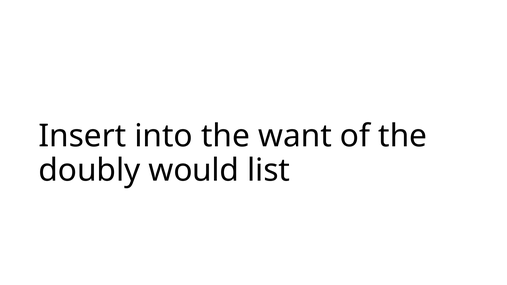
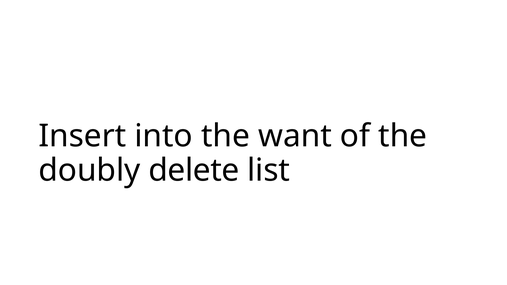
would: would -> delete (194, 171)
